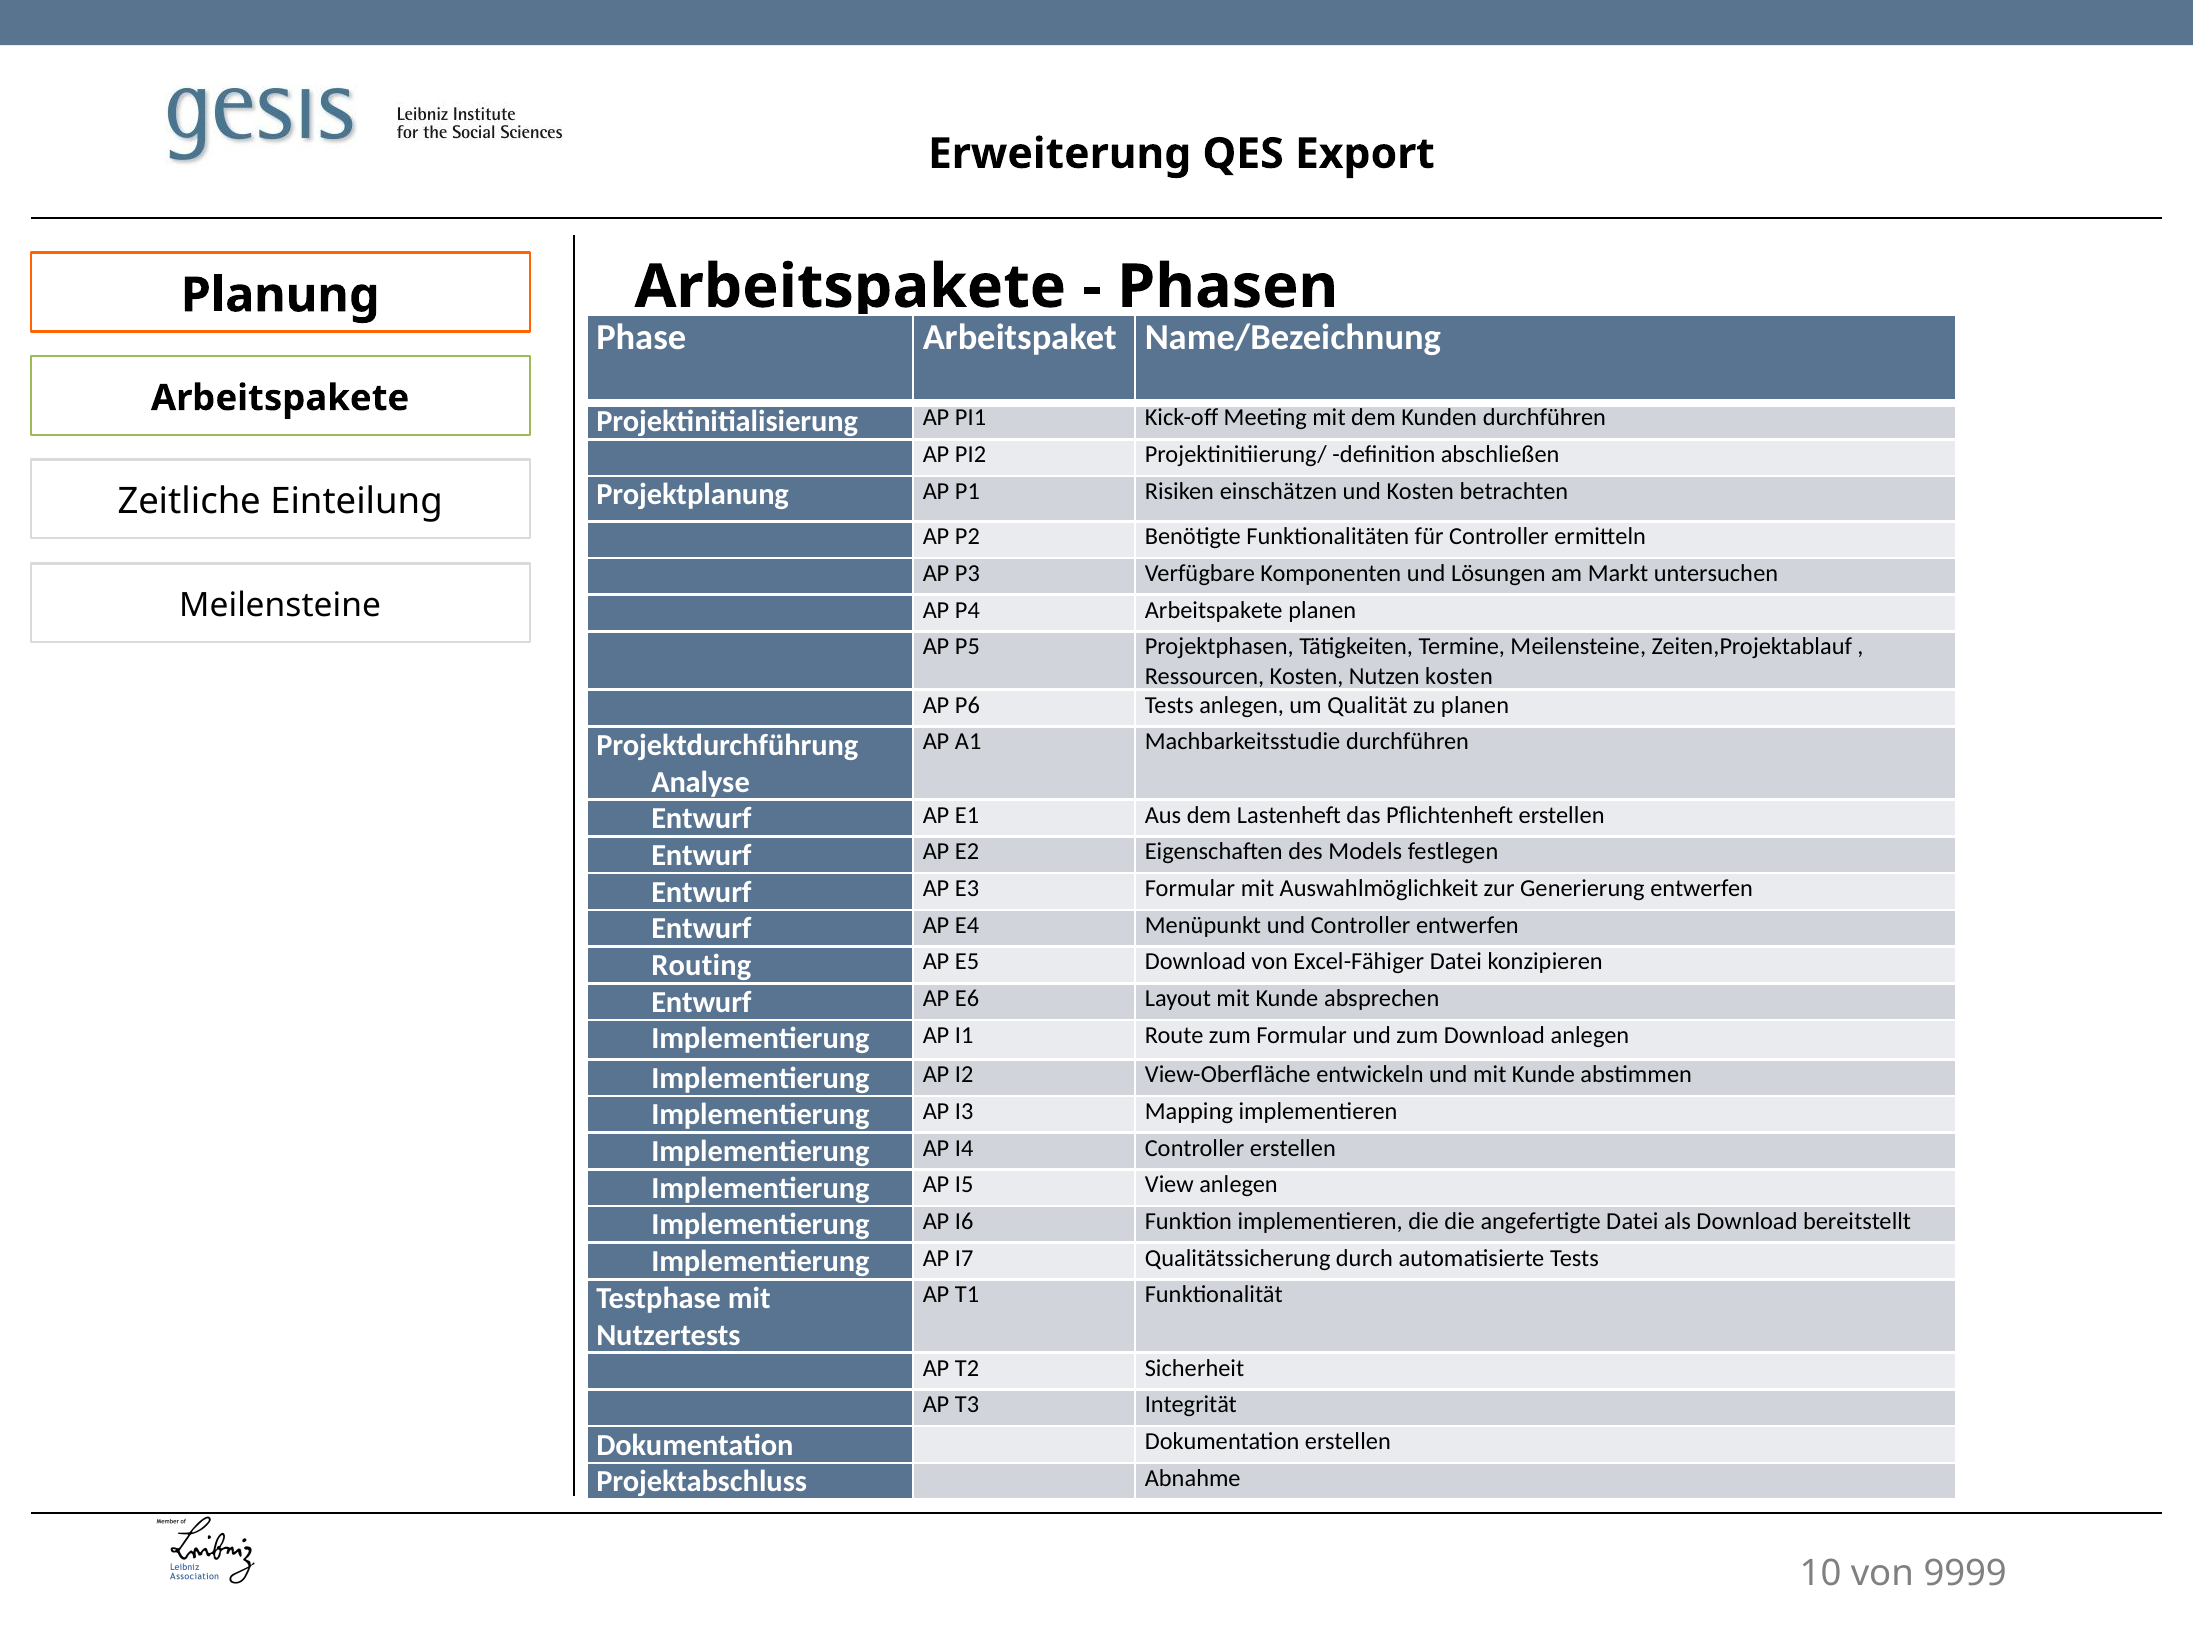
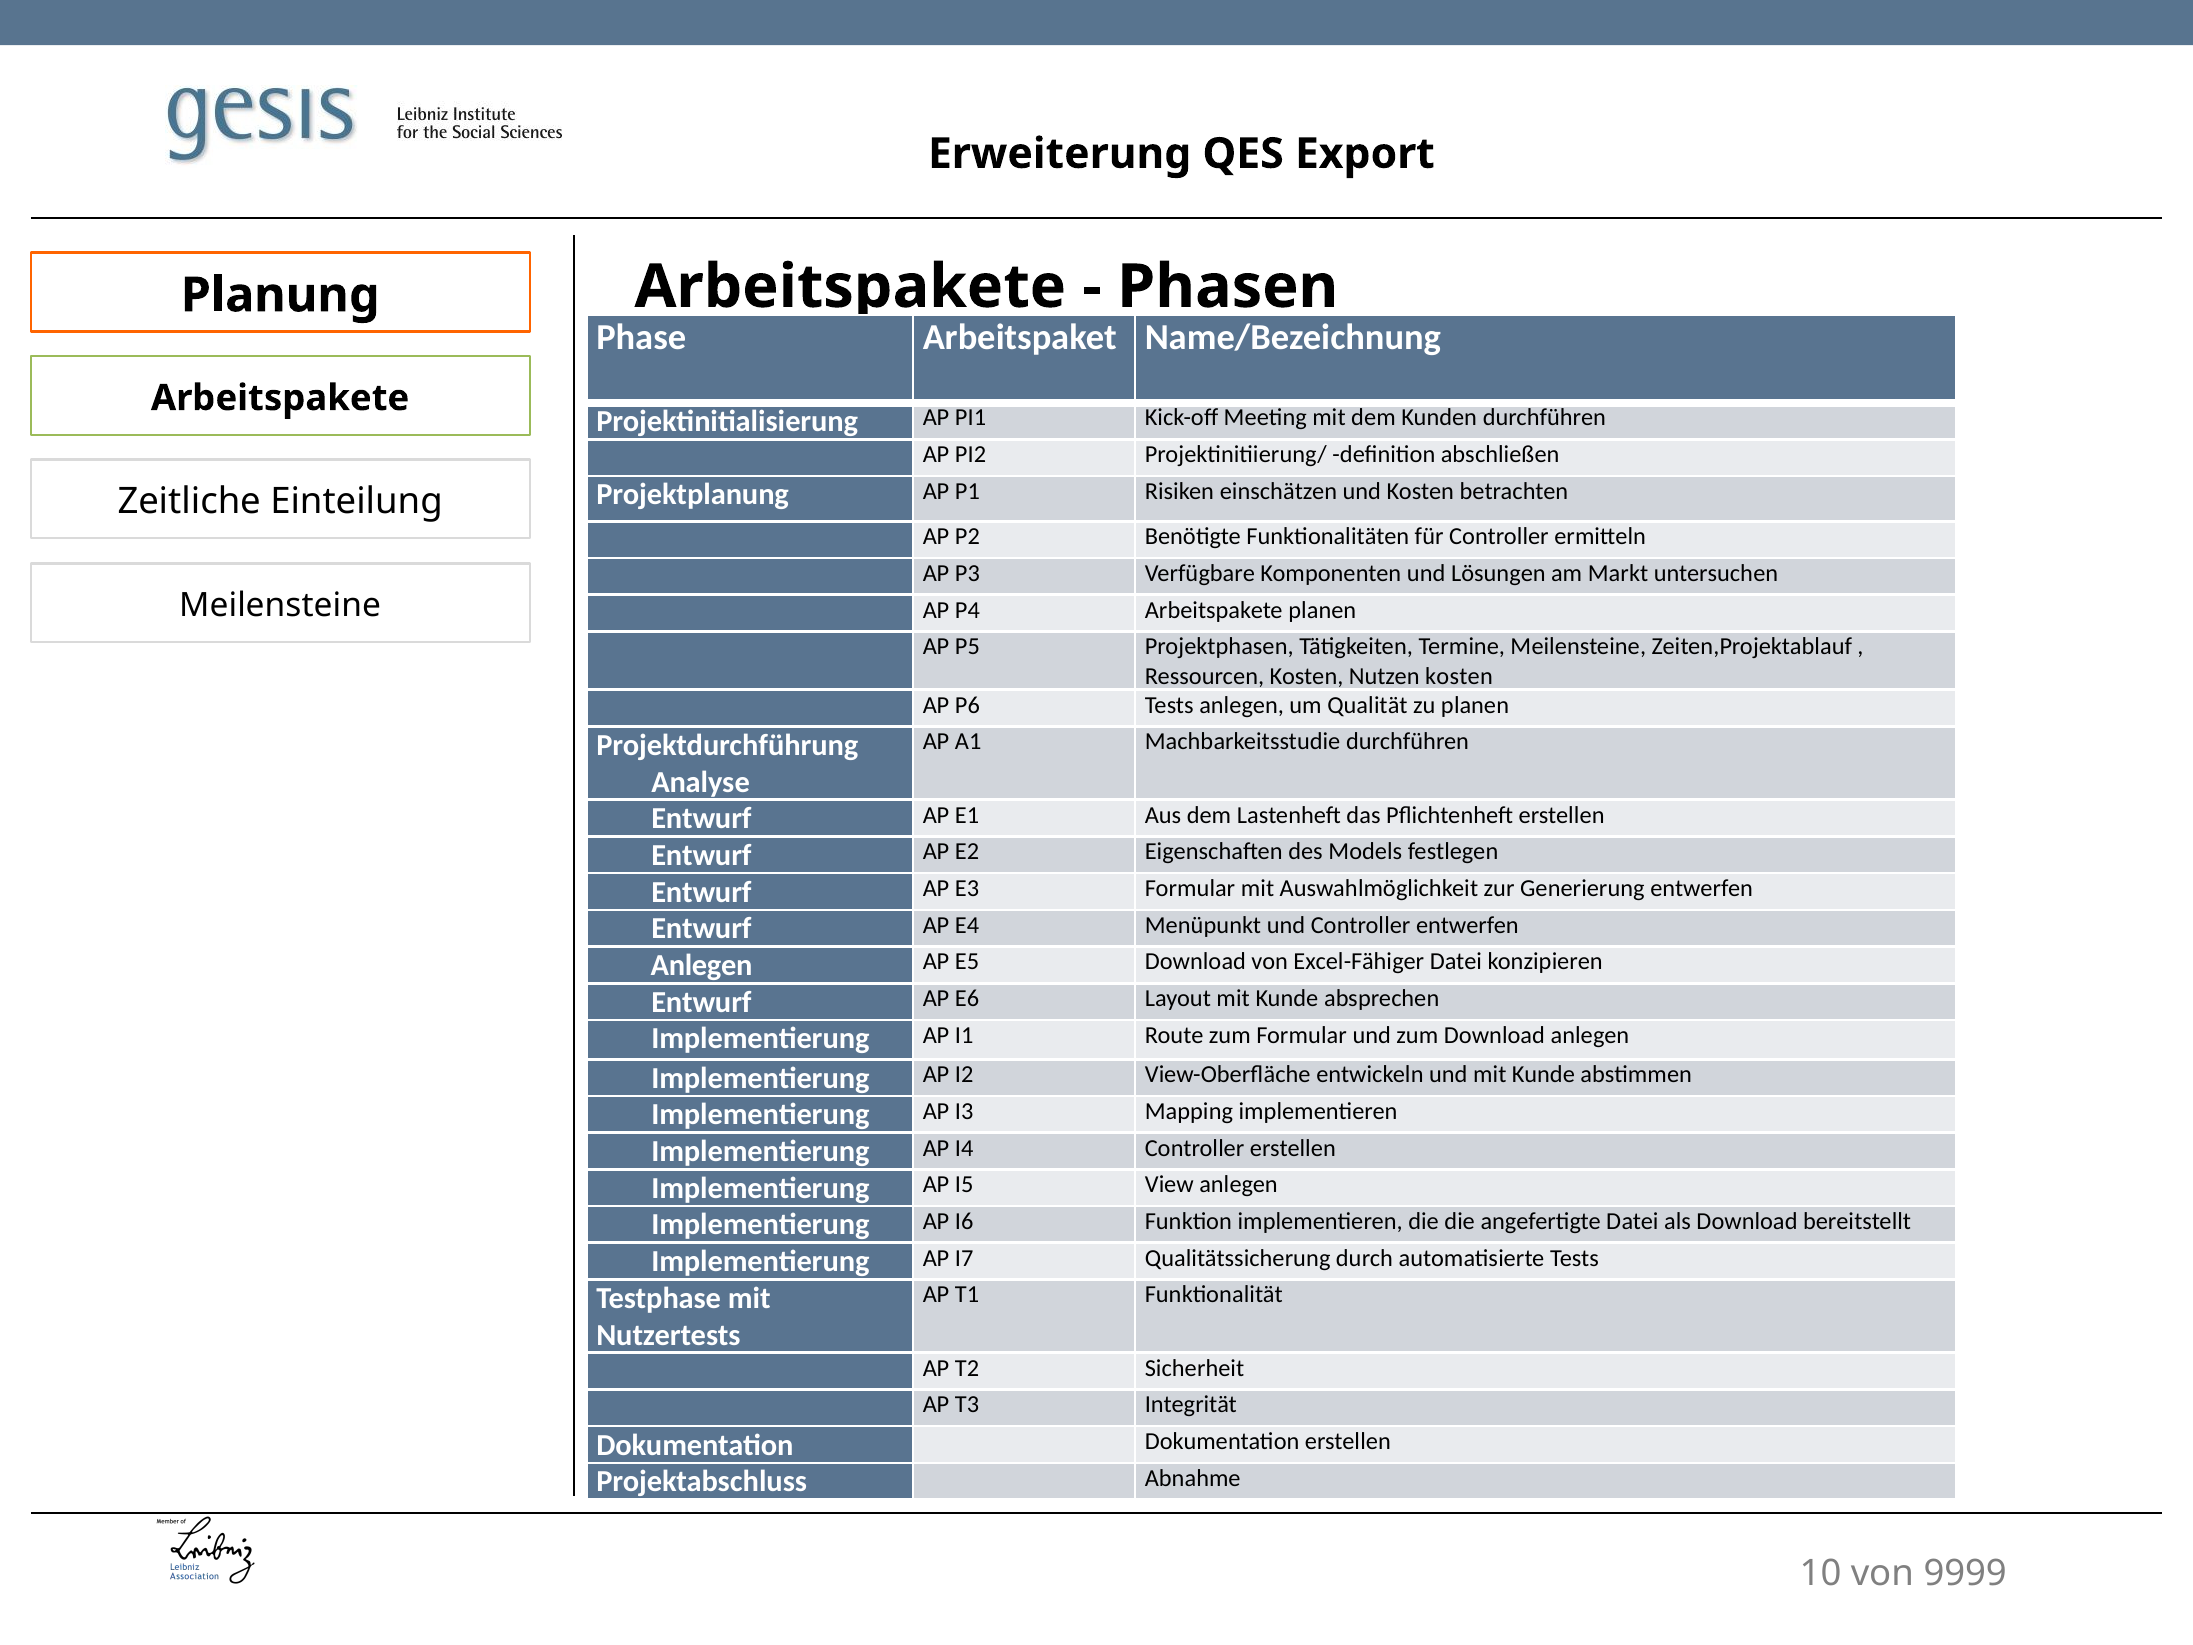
Routing: Routing -> Anlegen (702, 965)
